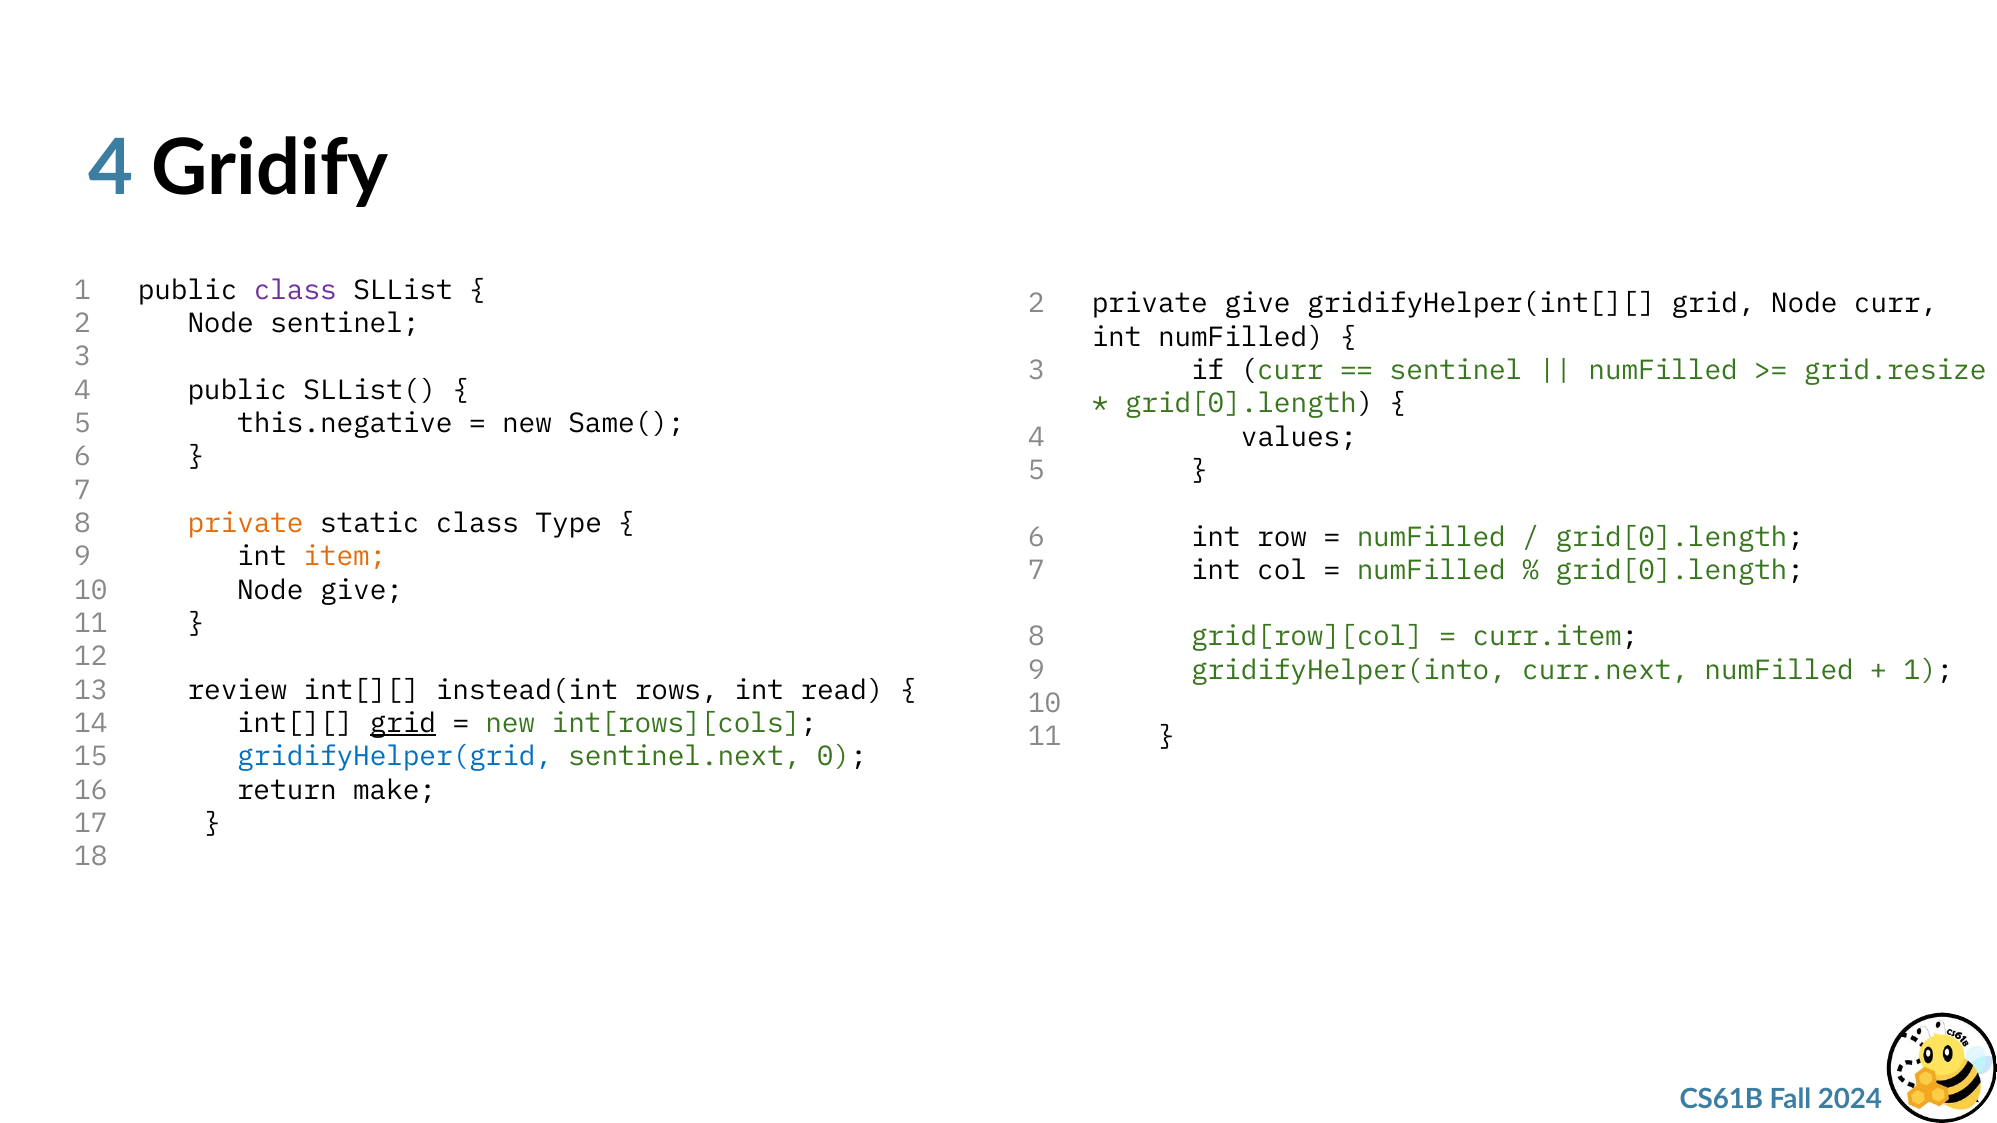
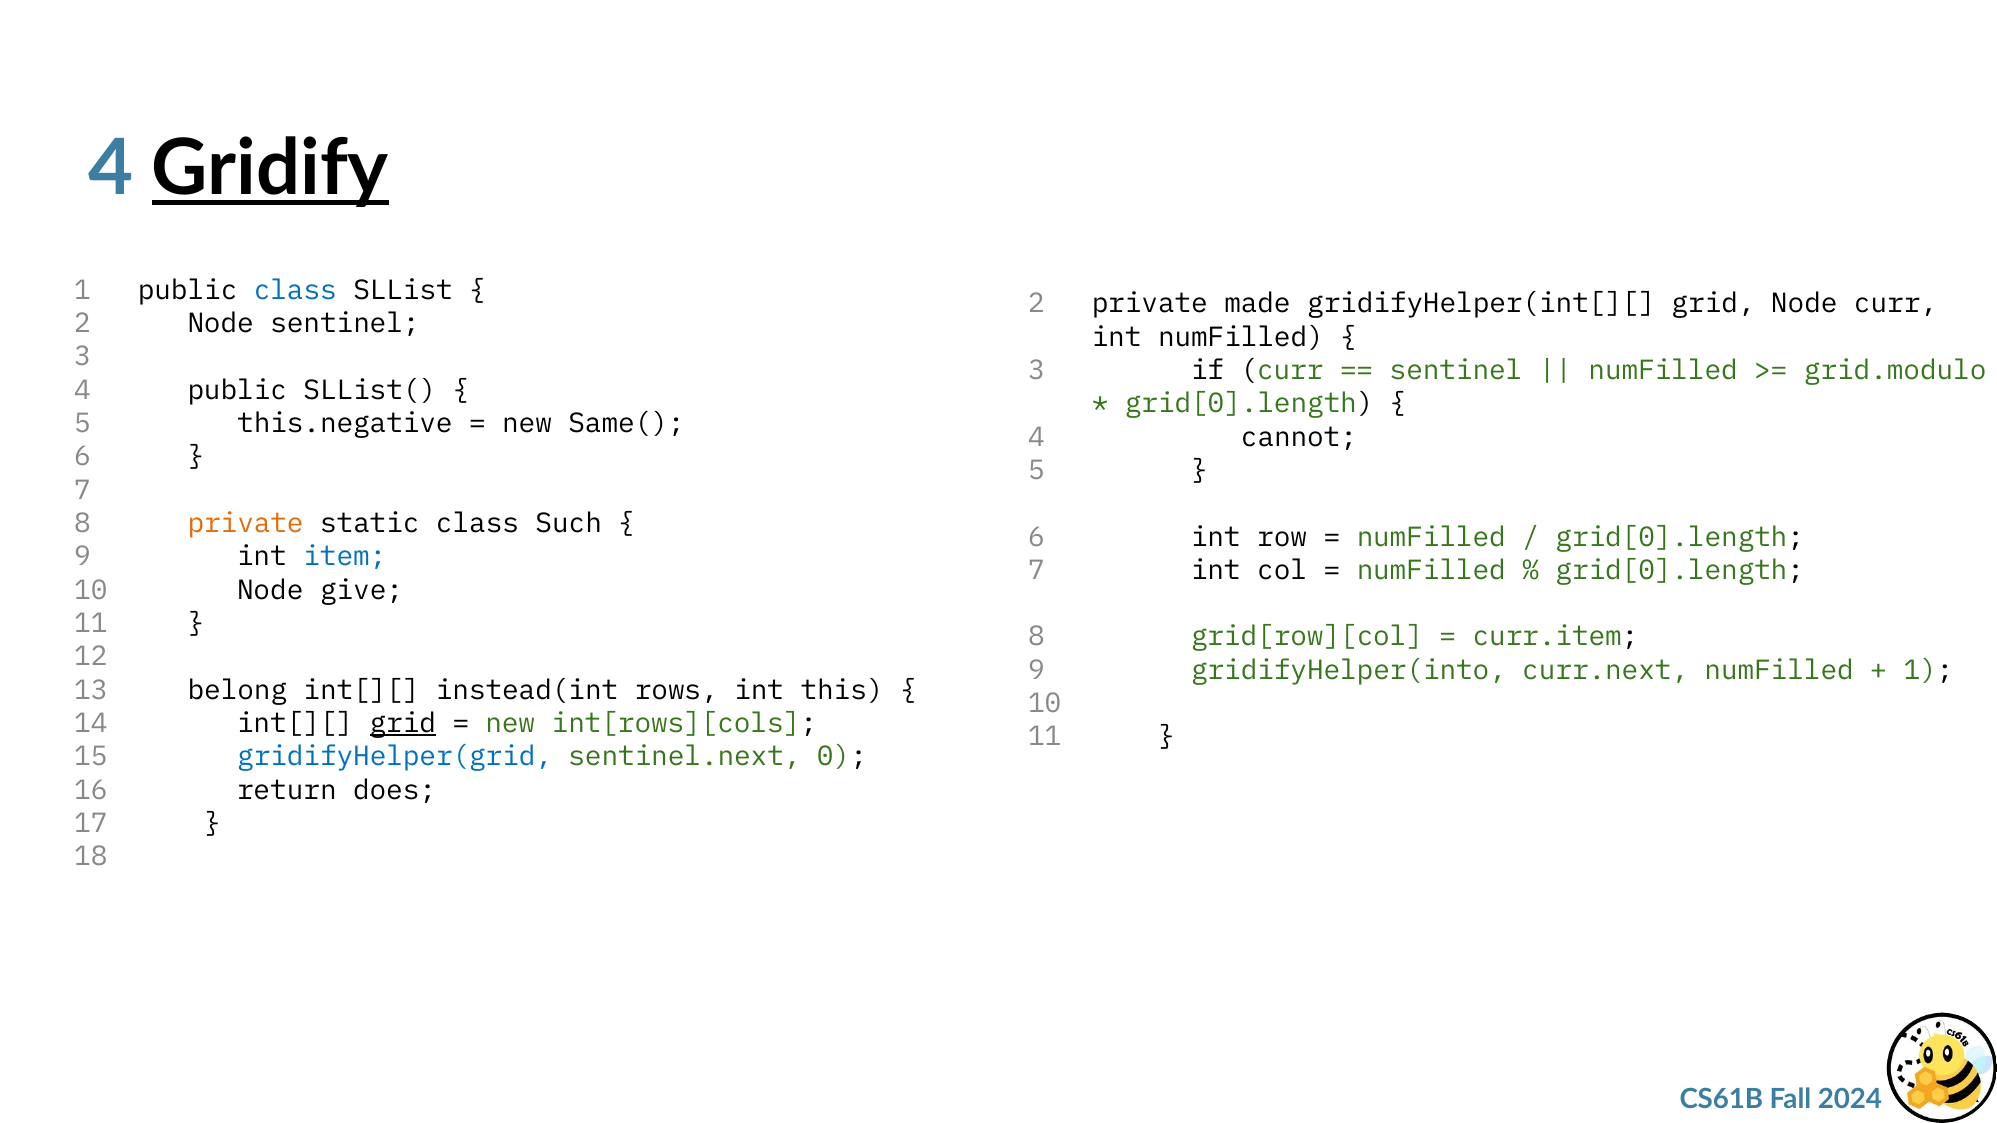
Gridify underline: none -> present (270, 169)
class colour: purple -> blue (295, 290)
private give: give -> made (1257, 304)
grid.resize: grid.resize -> grid.modulo (1895, 370)
values: values -> cannot (1299, 437)
Type: Type -> Such (569, 524)
item colour: orange -> blue (345, 557)
review: review -> belong (237, 690)
read: read -> this (842, 690)
make: make -> does (395, 790)
